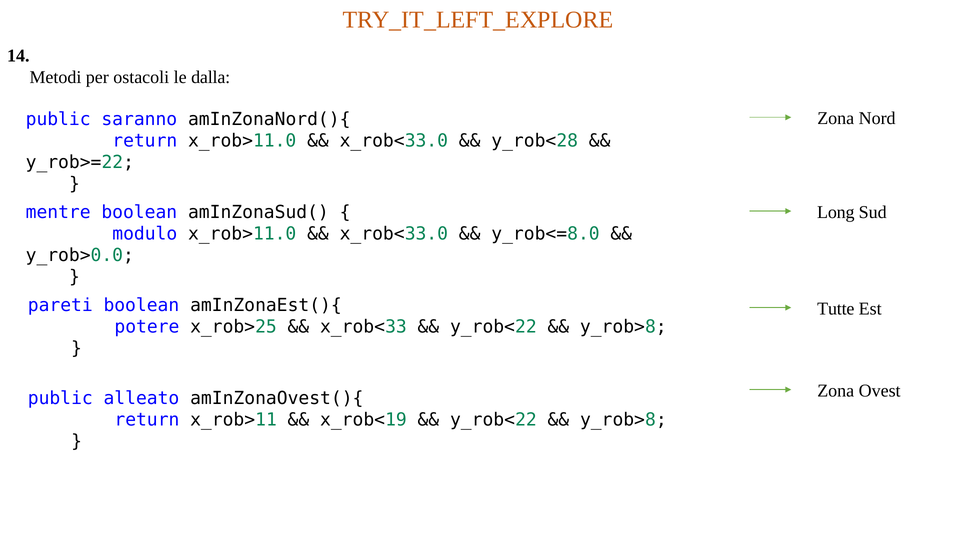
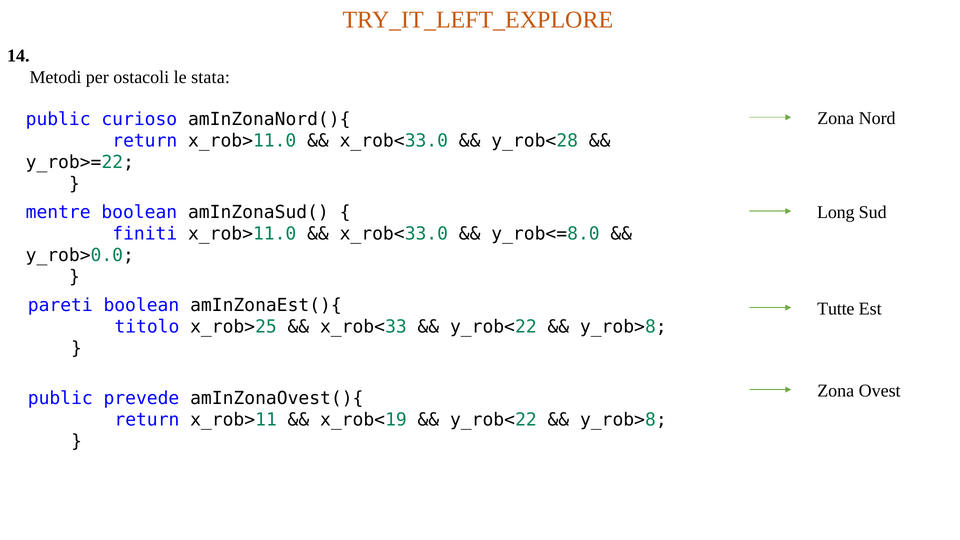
dalla: dalla -> stata (211, 77)
saranno: saranno -> curioso (139, 119)
modulo: modulo -> finiti (145, 234)
potere: potere -> titolo (147, 327)
alleato: alleato -> prevede (141, 398)
